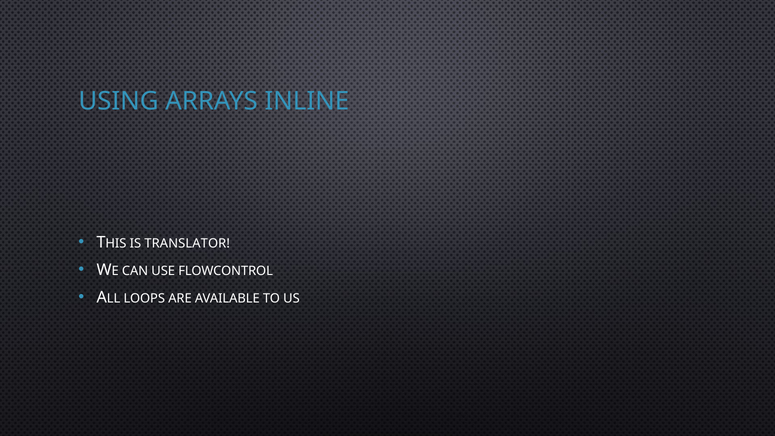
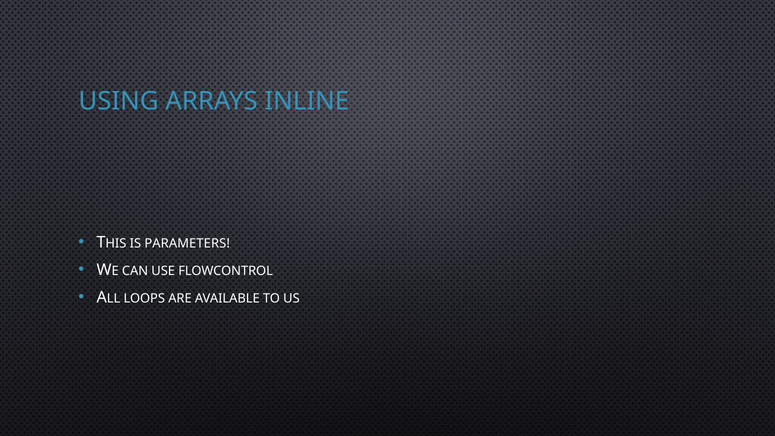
TRANSLATOR: TRANSLATOR -> PARAMETERS (187, 244)
